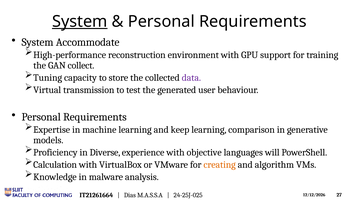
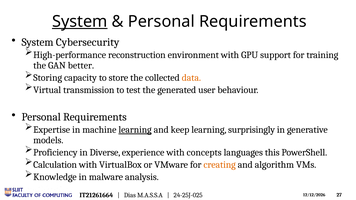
Accommodate: Accommodate -> Cybersecurity (88, 42)
collect: collect -> better (81, 65)
Tuning: Tuning -> Storing (48, 78)
data colour: purple -> orange (191, 78)
learning underline: none -> present (135, 130)
comparison: comparison -> surprisingly (252, 130)
objective: objective -> concepts (204, 153)
will: will -> this (272, 153)
